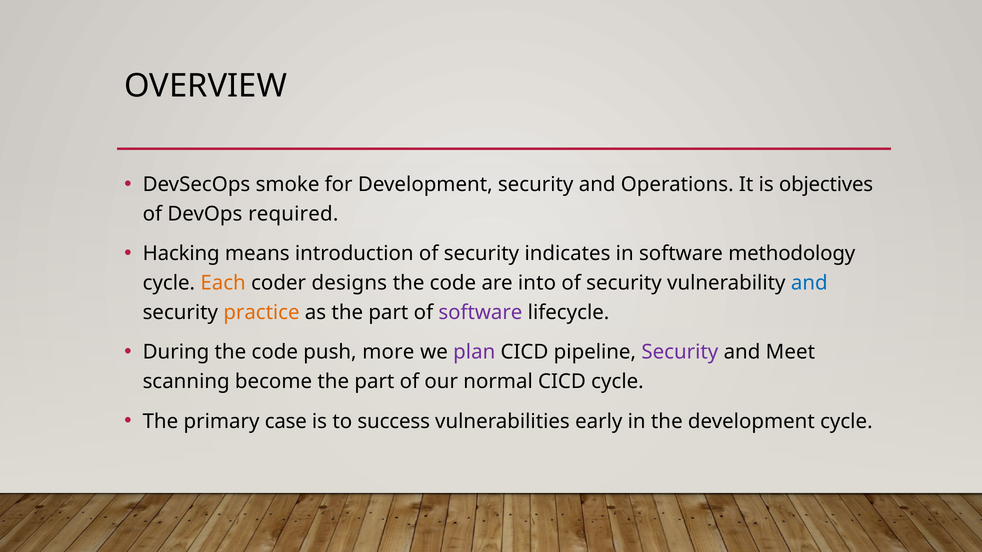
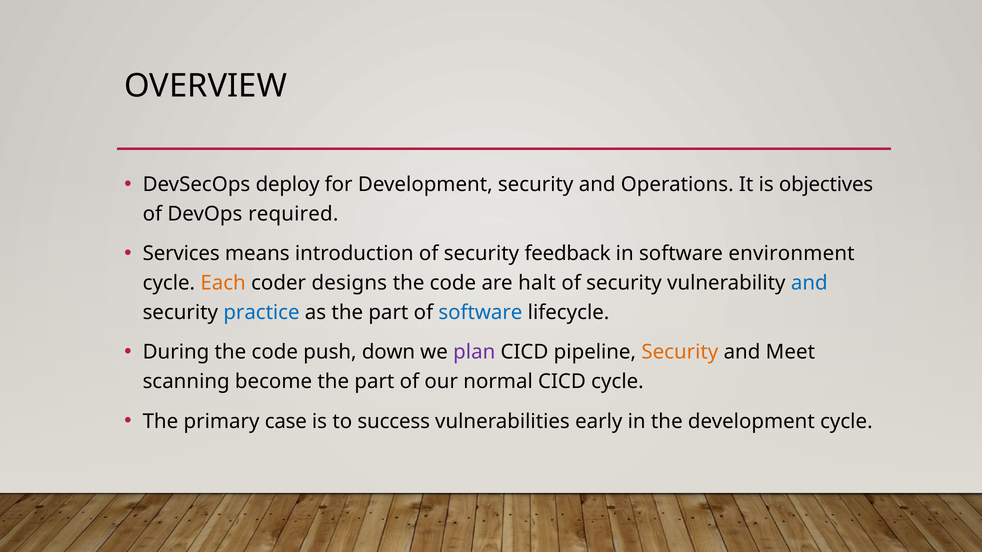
smoke: smoke -> deploy (288, 185)
Hacking: Hacking -> Services (181, 254)
indicates: indicates -> feedback (568, 254)
methodology: methodology -> environment (792, 254)
into: into -> halt (537, 283)
practice colour: orange -> blue (262, 313)
software colour: purple -> blue (480, 313)
more: more -> down (389, 352)
Security colour: purple -> orange (680, 352)
